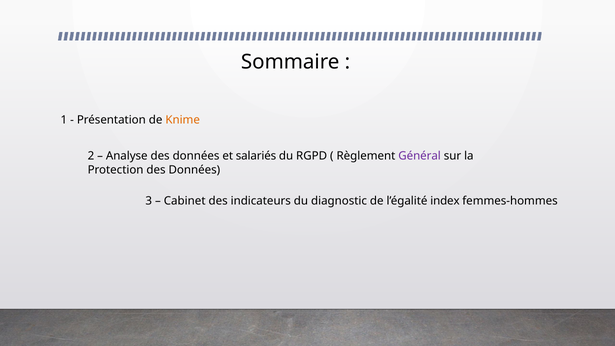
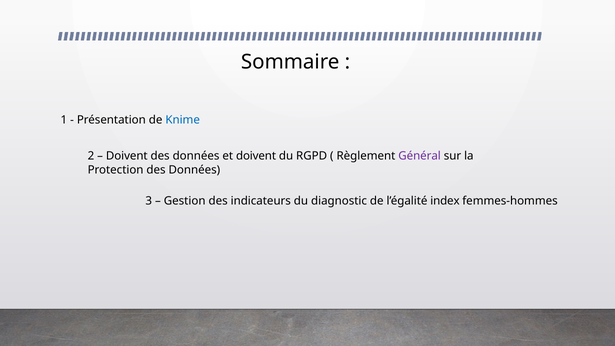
Knime colour: orange -> blue (183, 120)
Analyse: Analyse -> Doivent (127, 156)
et salariés: salariés -> doivent (256, 156)
Cabinet: Cabinet -> Gestion (185, 201)
